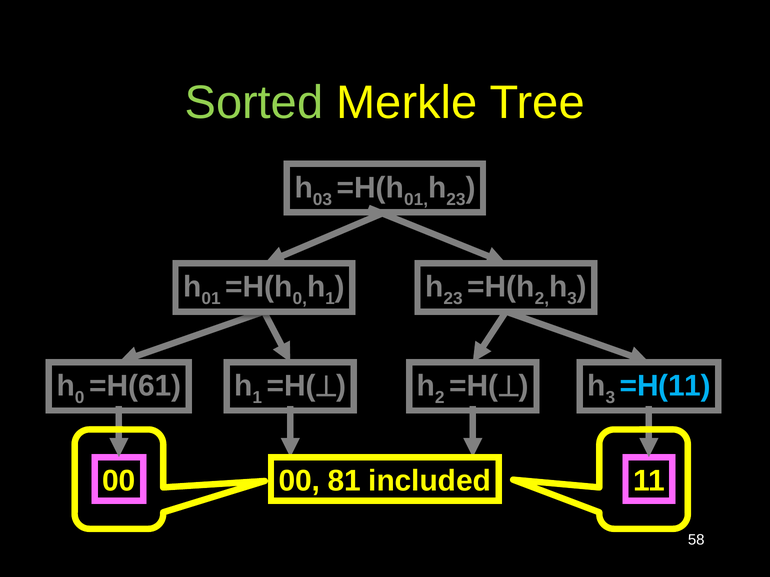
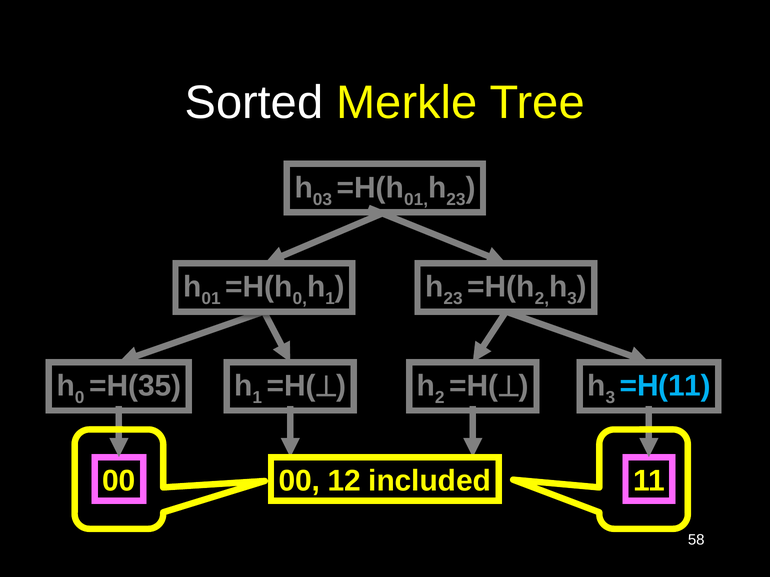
Sorted colour: light green -> white (254, 103)
=H(61: =H(61 -> =H(35 (135, 386)
81: 81 -> 12 (344, 481)
